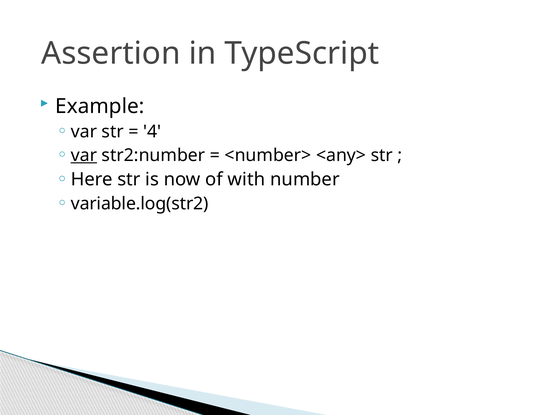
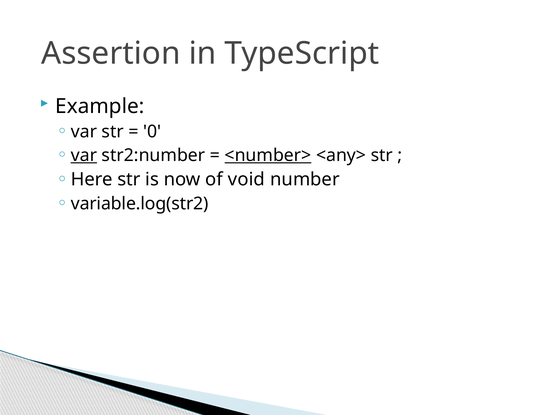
4: 4 -> 0 (152, 132)
<number> underline: none -> present (268, 155)
with: with -> void (246, 180)
